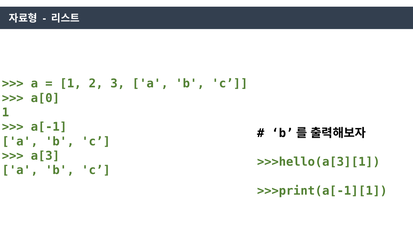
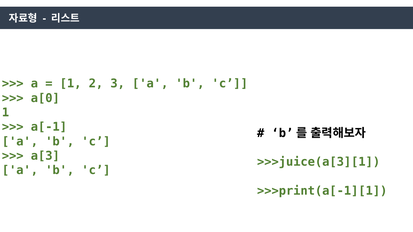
>>>hello(a[3][1: >>>hello(a[3][1 -> >>>juice(a[3][1 (319, 162)
